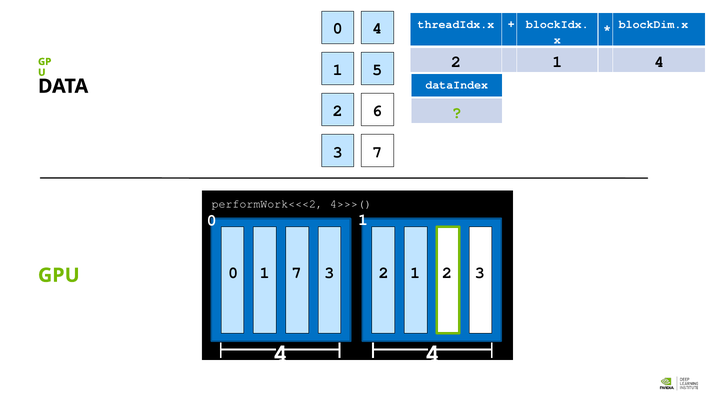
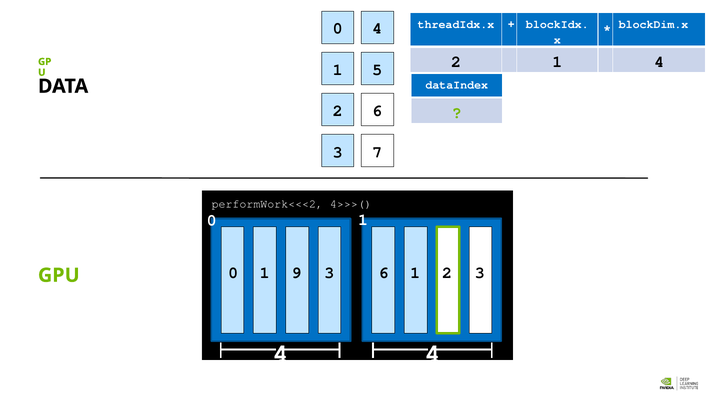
1 7: 7 -> 9 (297, 273)
3 2: 2 -> 6 (384, 273)
